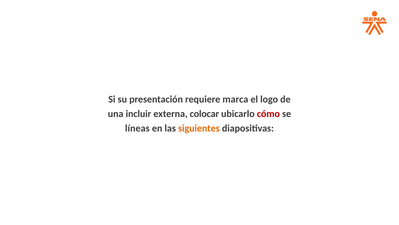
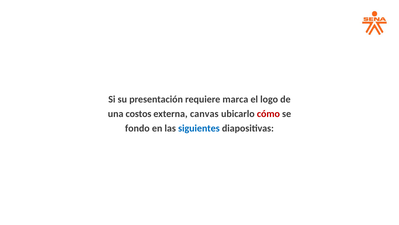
incluir: incluir -> costos (138, 114)
colocar: colocar -> canvas (204, 114)
líneas: líneas -> fondo (137, 128)
siguientes colour: orange -> blue (199, 128)
